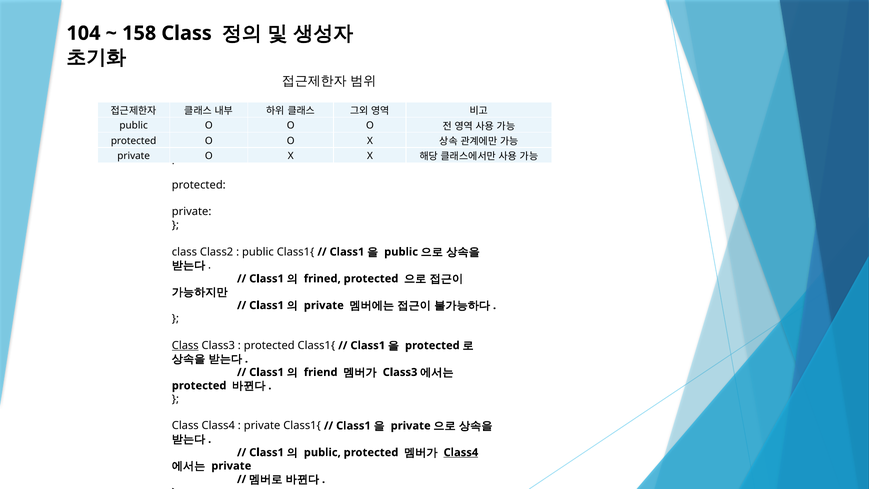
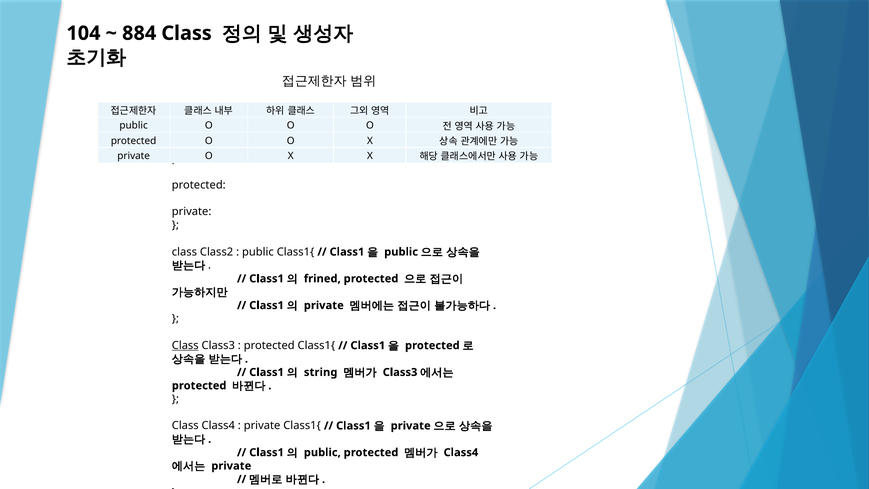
158: 158 -> 884 (139, 33)
friend: friend -> string (321, 372)
Class4 underline: present -> none (461, 452)
